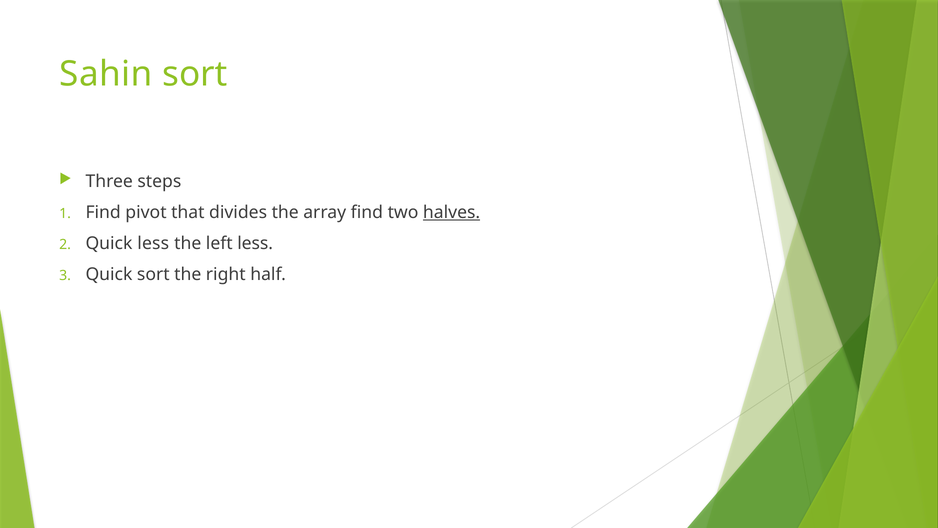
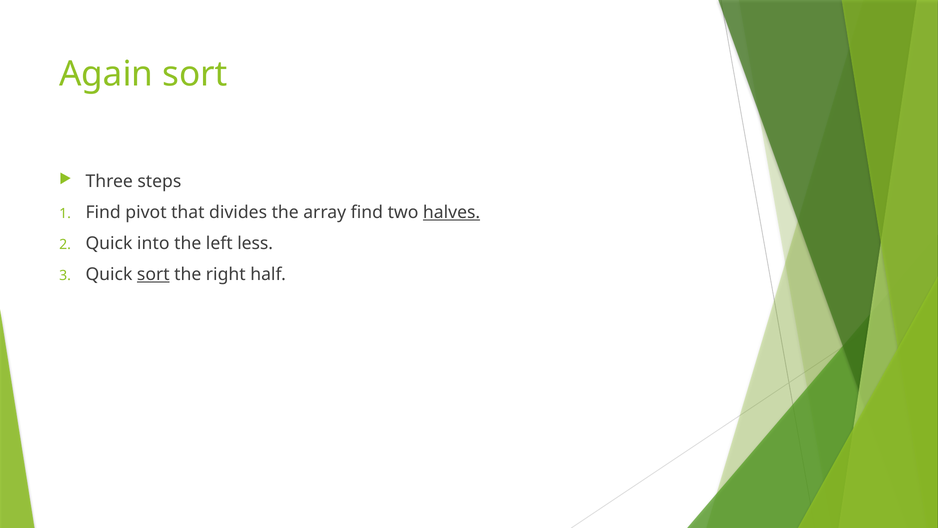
Sahin: Sahin -> Again (106, 74)
Quick less: less -> into (153, 243)
sort underline: none -> present (153, 274)
